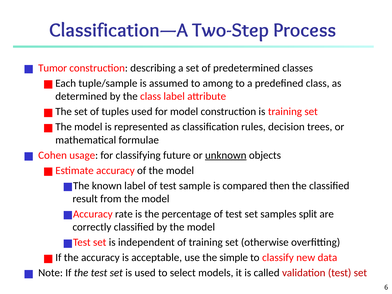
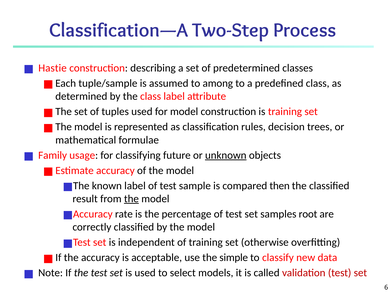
Tumor: Tumor -> Hastie (53, 68)
Cohen: Cohen -> Family (53, 155)
the underline: none -> present (131, 199)
split: split -> root (308, 214)
